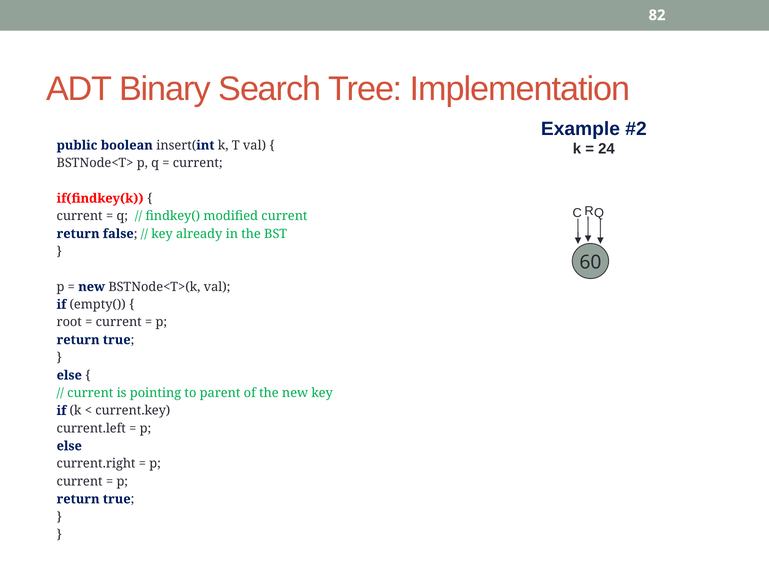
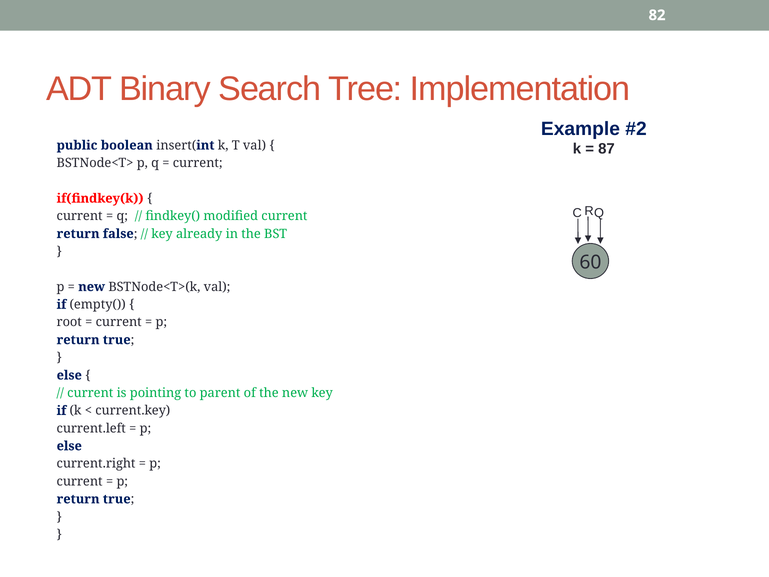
24: 24 -> 87 (606, 149)
